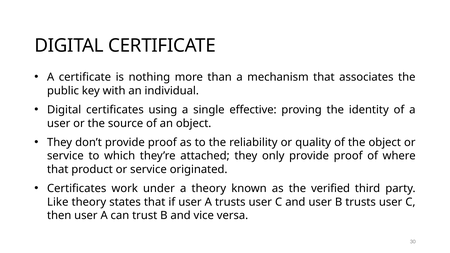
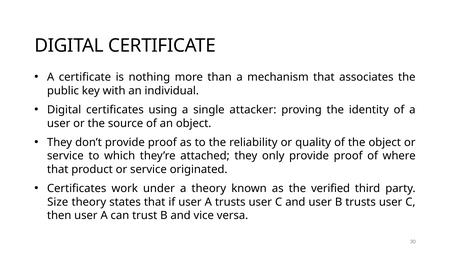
effective: effective -> attacker (253, 110)
Like: Like -> Size (58, 202)
